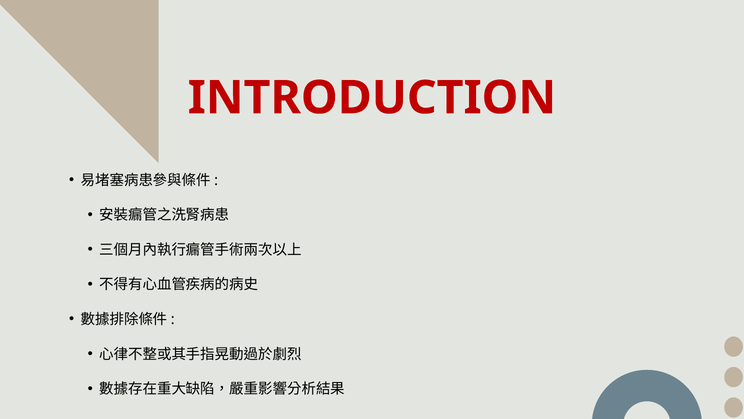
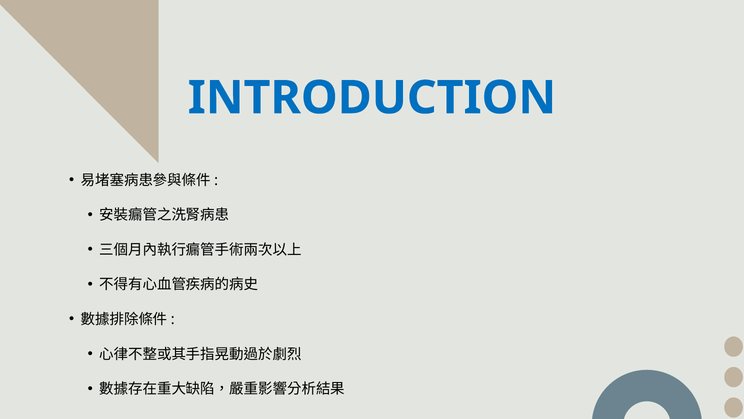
INTRODUCTION colour: red -> blue (372, 98)
